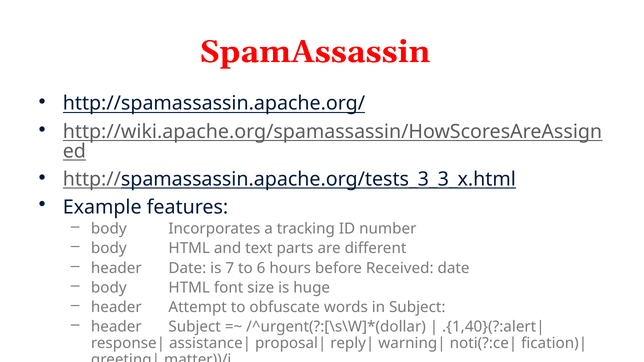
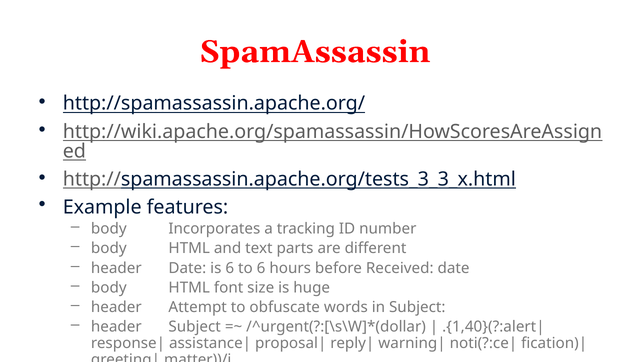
is 7: 7 -> 6 (230, 268)
